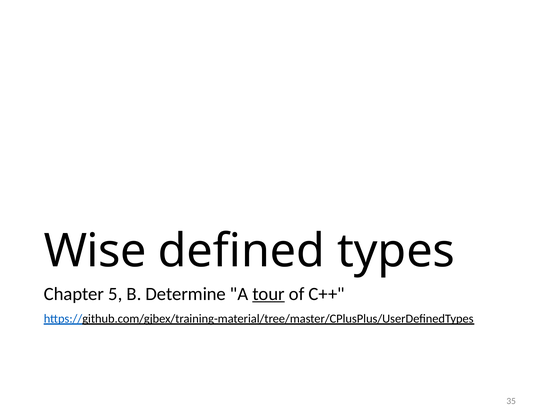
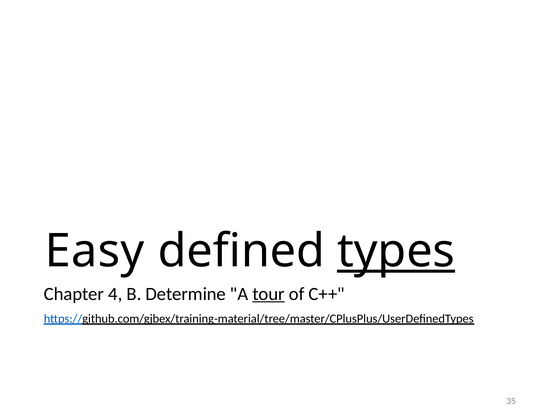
Wise: Wise -> Easy (95, 251)
types underline: none -> present (396, 251)
5: 5 -> 4 (115, 294)
